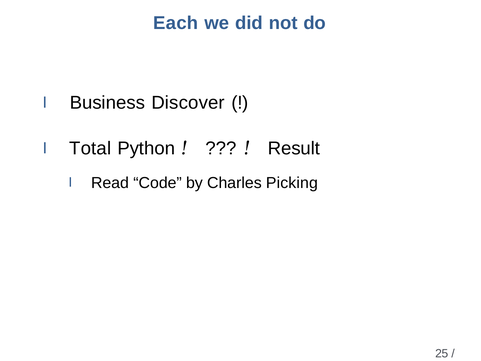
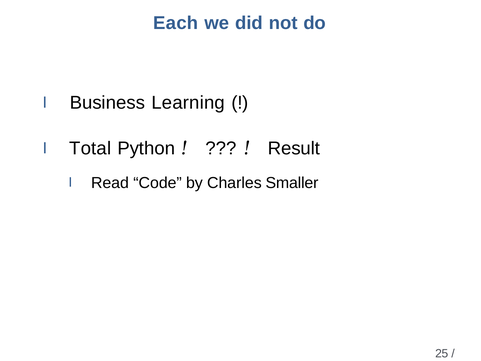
Discover: Discover -> Learning (188, 103)
Picking: Picking -> Smaller (292, 183)
